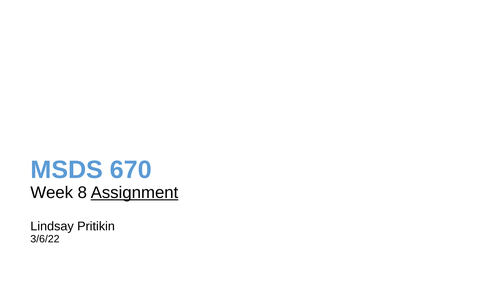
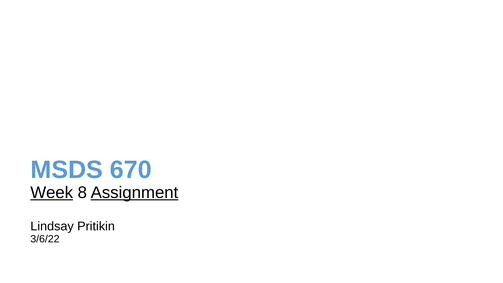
Week underline: none -> present (52, 192)
